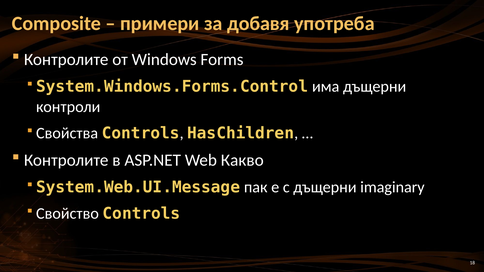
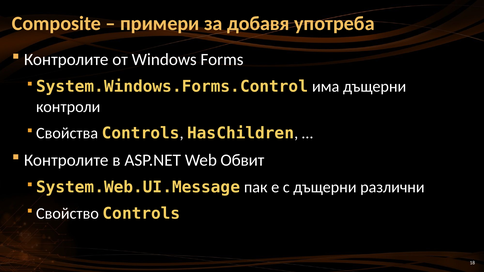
Какво: Какво -> Обвит (242, 160)
imaginary: imaginary -> различни (392, 187)
